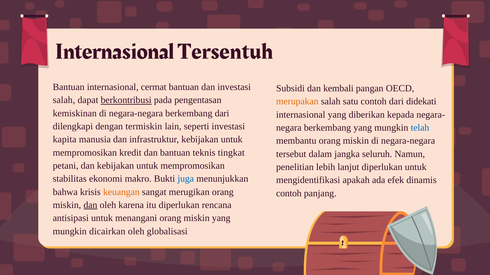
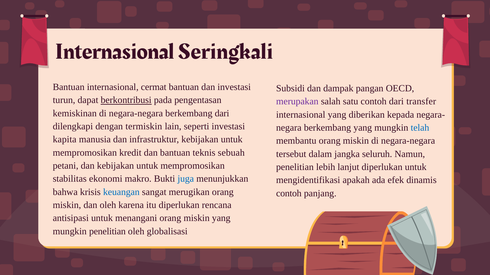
Tersentuh: Tersentuh -> Seringkali (225, 52)
kembali: kembali -> dampak (338, 89)
salah: salah -> turun (64, 100)
merupakan colour: orange -> purple (297, 102)
didekati: didekati -> transfer (421, 102)
tingkat: tingkat -> sebuah (231, 153)
keuangan colour: orange -> blue (121, 192)
dan underline: present -> none (90, 205)
mungkin dicairkan: dicairkan -> penelitian (107, 232)
